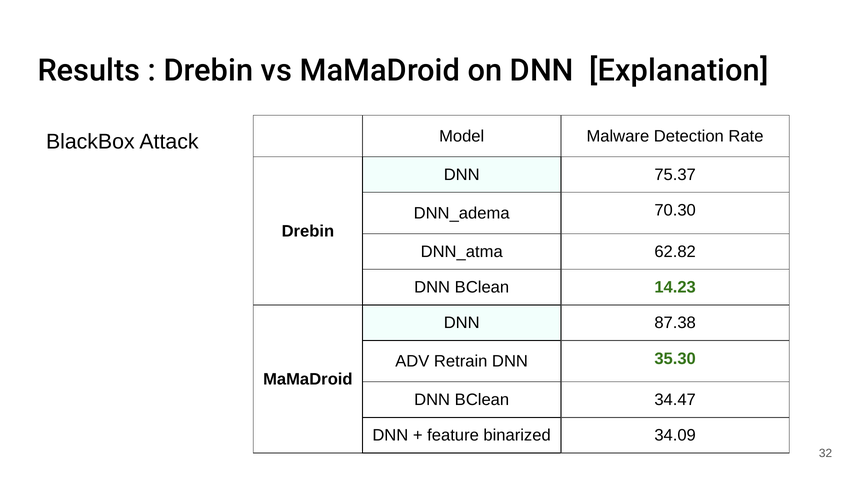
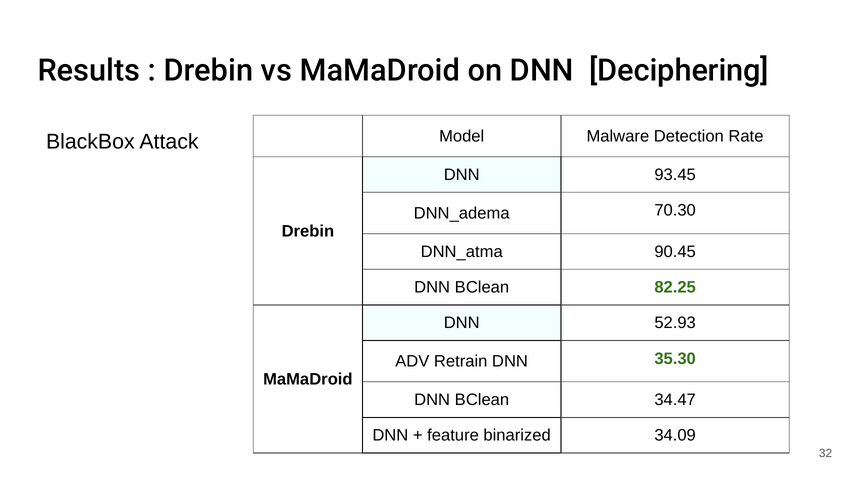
Explanation: Explanation -> Deciphering (679, 71)
75.37: 75.37 -> 93.45 (675, 175)
62.82: 62.82 -> 90.45 (675, 252)
14.23: 14.23 -> 82.25 (675, 287)
87.38: 87.38 -> 52.93 (675, 323)
